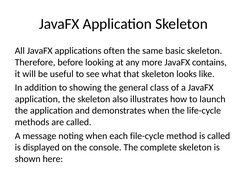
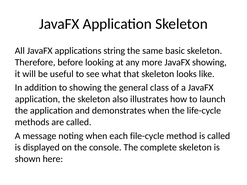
often: often -> string (114, 51)
JavaFX contains: contains -> showing (209, 62)
